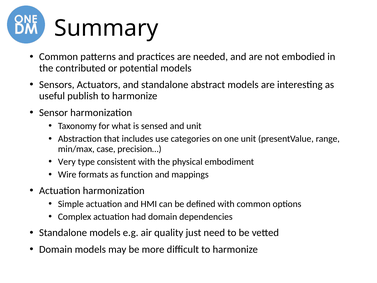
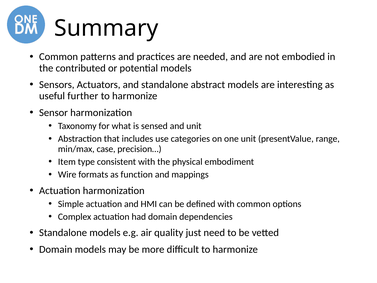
publish: publish -> further (83, 96)
Very: Very -> Item (67, 162)
